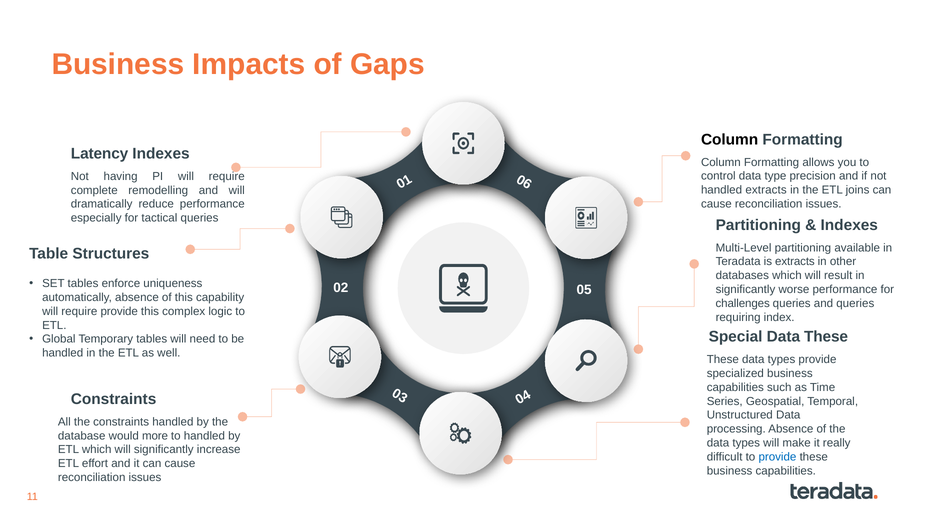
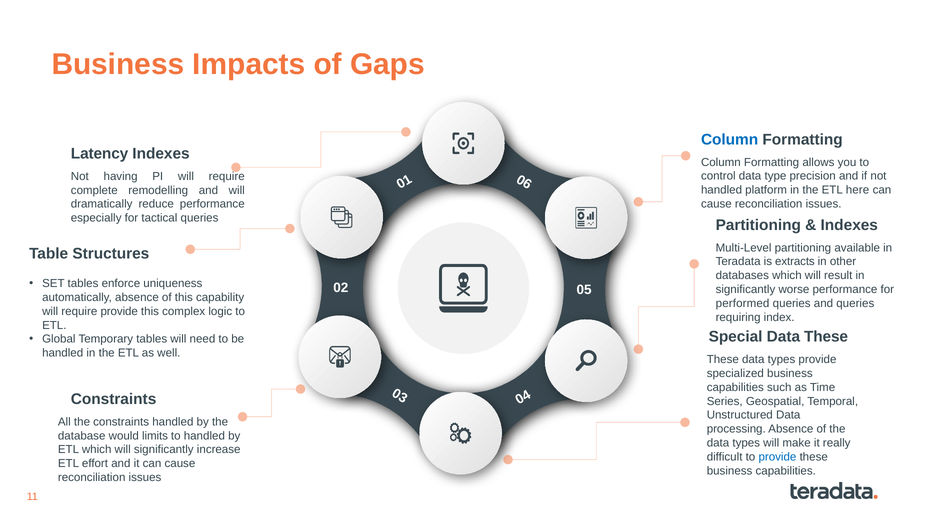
Column colour: black -> blue (730, 139)
handled extracts: extracts -> platform (766, 190)
joins: joins -> here (858, 190)
challenges: challenges -> performed (743, 303)
more: more -> limits (155, 436)
